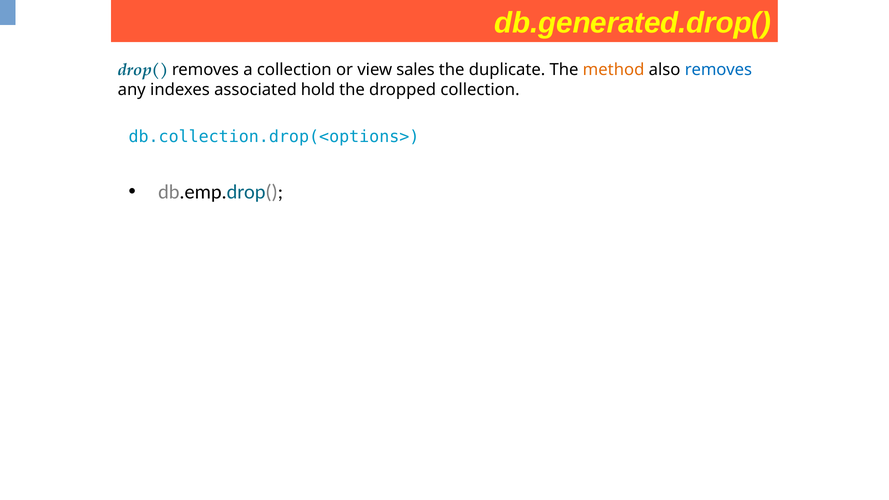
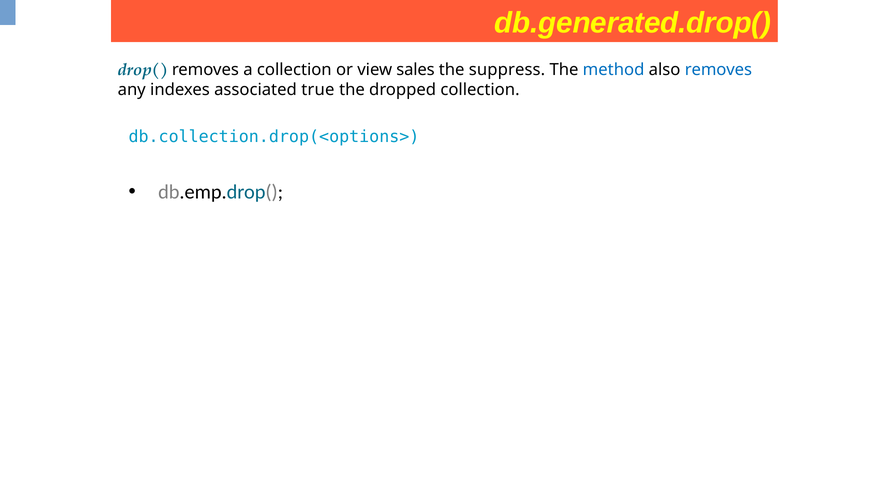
duplicate: duplicate -> suppress (507, 70)
method colour: orange -> blue (614, 70)
hold: hold -> true (318, 90)
